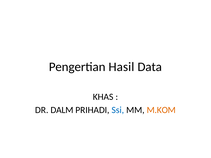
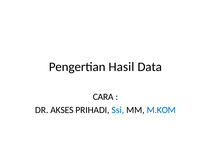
KHAS: KHAS -> CARA (103, 97)
DALM: DALM -> AKSES (62, 110)
M.KOM colour: orange -> blue (161, 110)
